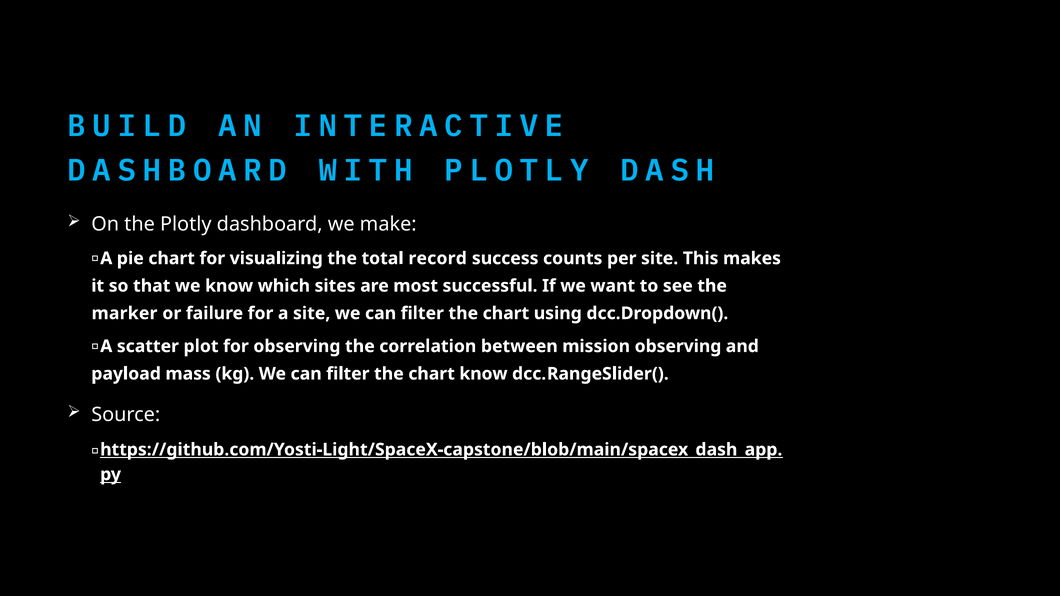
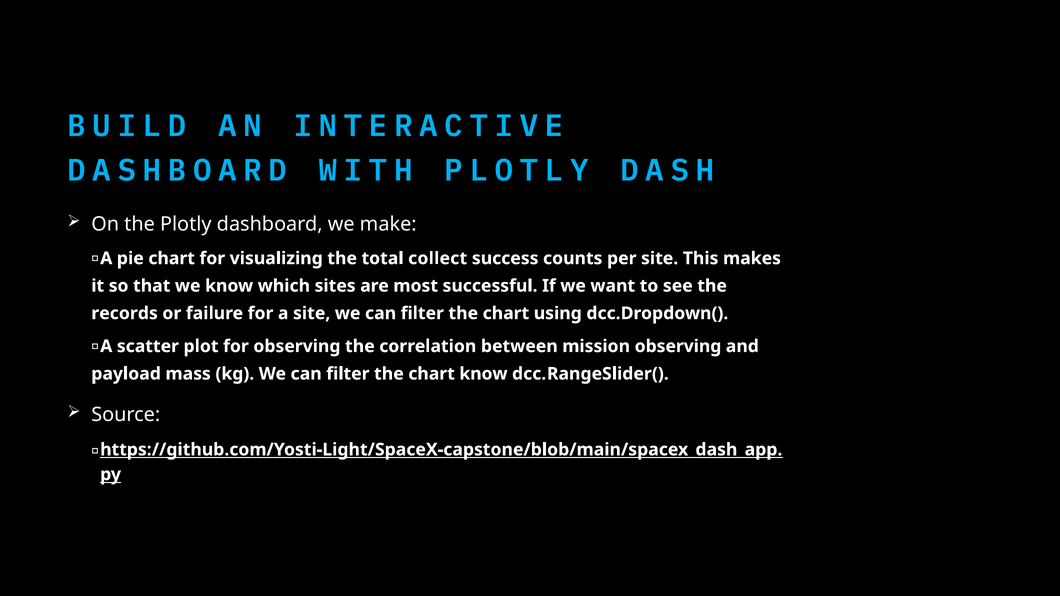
record: record -> collect (438, 258)
marker: marker -> records (125, 313)
